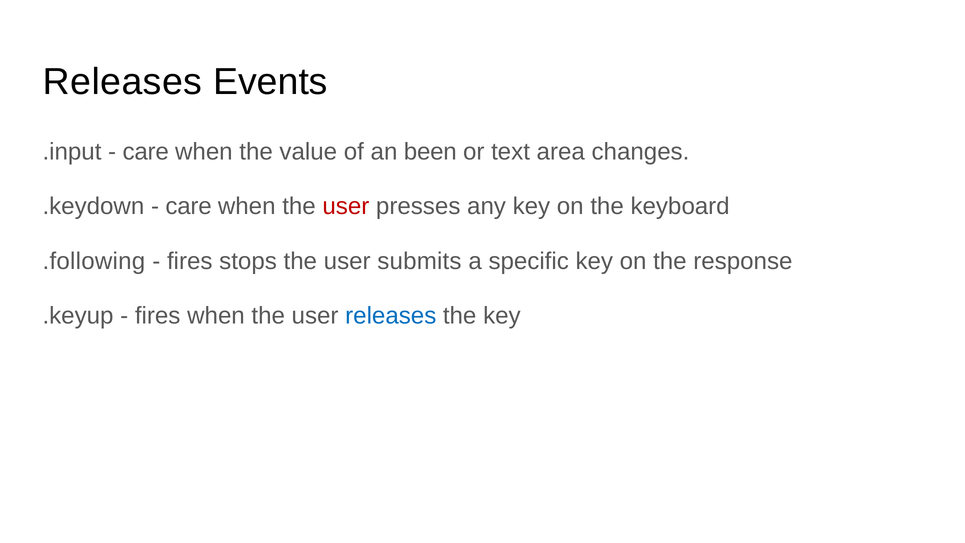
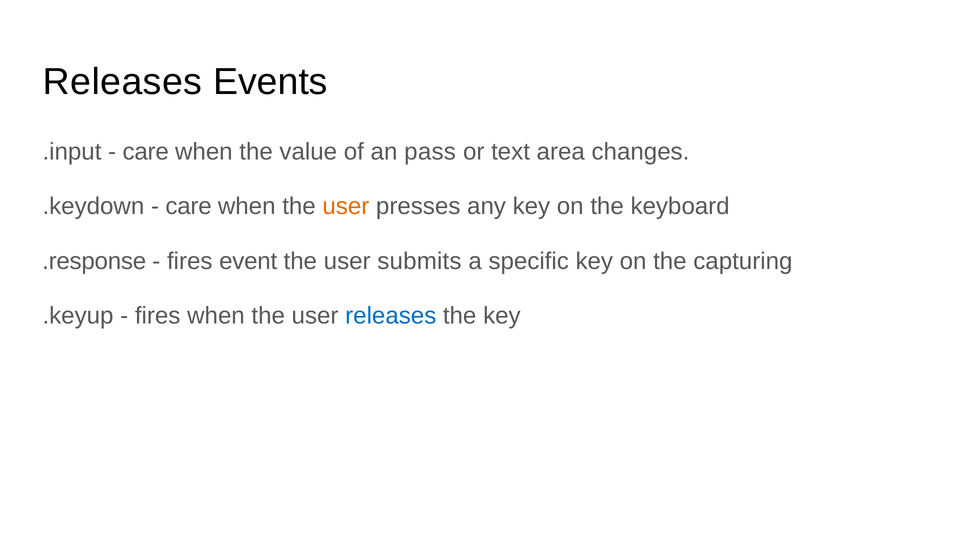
been: been -> pass (430, 152)
user colour: red -> orange (346, 206)
.following: .following -> .response (94, 261)
stops: stops -> event (248, 261)
response: response -> capturing (743, 261)
